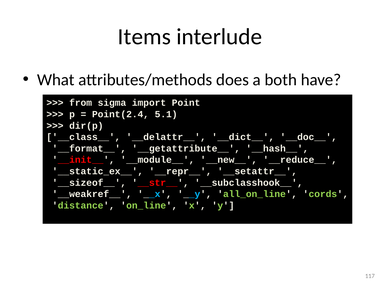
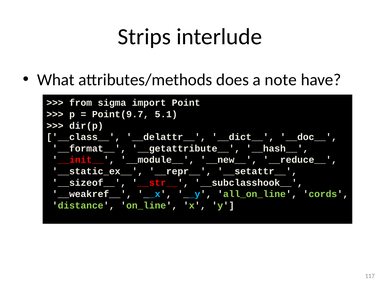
Items: Items -> Strips (144, 37)
both: both -> note (281, 80)
Point(2.4: Point(2.4 -> Point(9.7 (121, 114)
